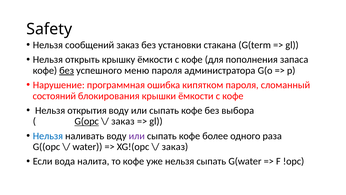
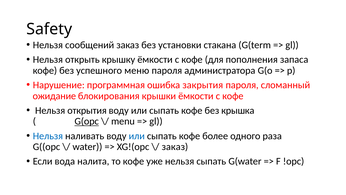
без underline: present -> none (67, 70)
кипятком: кипятком -> закрытия (203, 85)
состояний: состояний -> ожидание (54, 96)
выбора: выбора -> крышка (238, 110)
заказ: заказ -> menu (123, 121)
или colour: purple -> blue (137, 136)
